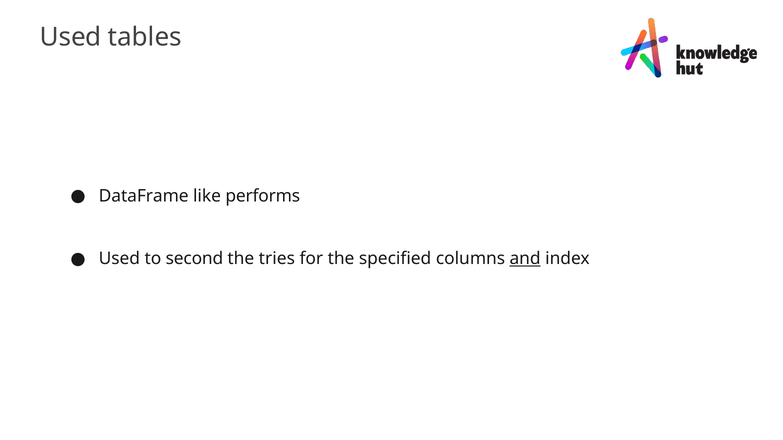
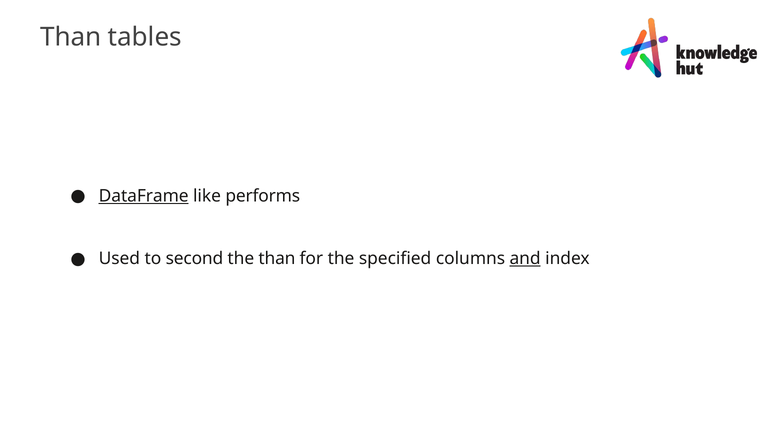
Used: Used -> Than (71, 37)
DataFrame underline: none -> present (144, 196)
the tries: tries -> than (277, 259)
